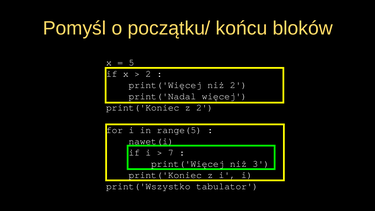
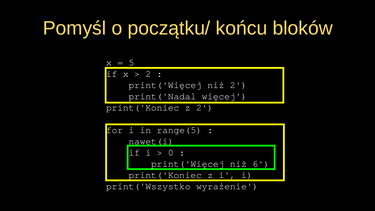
7: 7 -> 0 (171, 153)
3: 3 -> 6 (261, 164)
tabulator: tabulator -> wyrażenie (227, 186)
